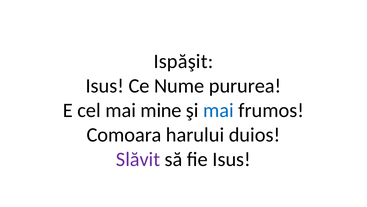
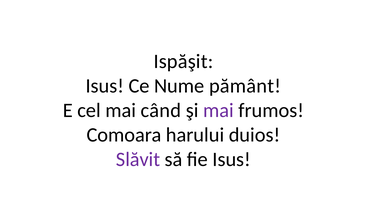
pururea: pururea -> pământ (245, 86)
mine: mine -> când (161, 110)
mai colour: blue -> purple (218, 110)
